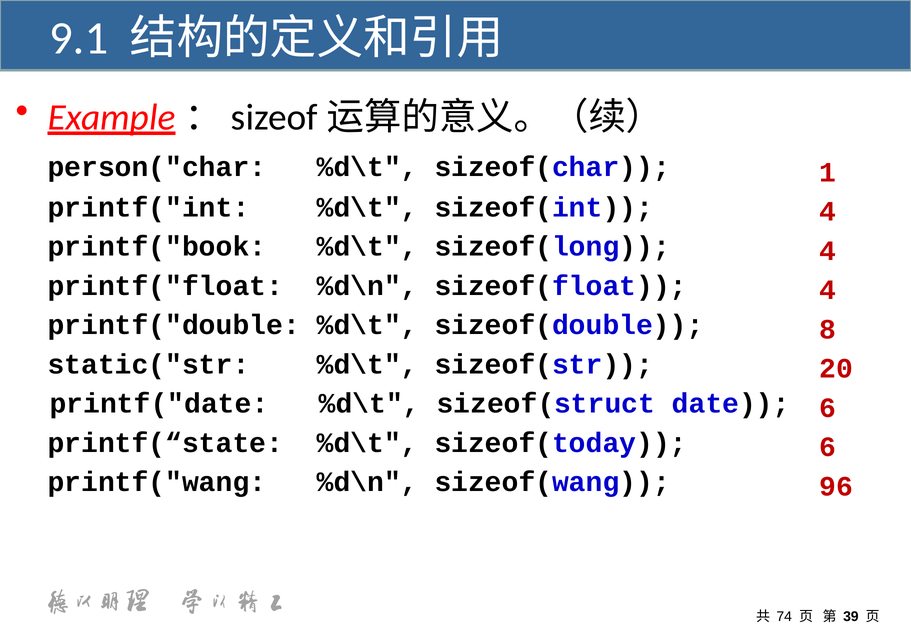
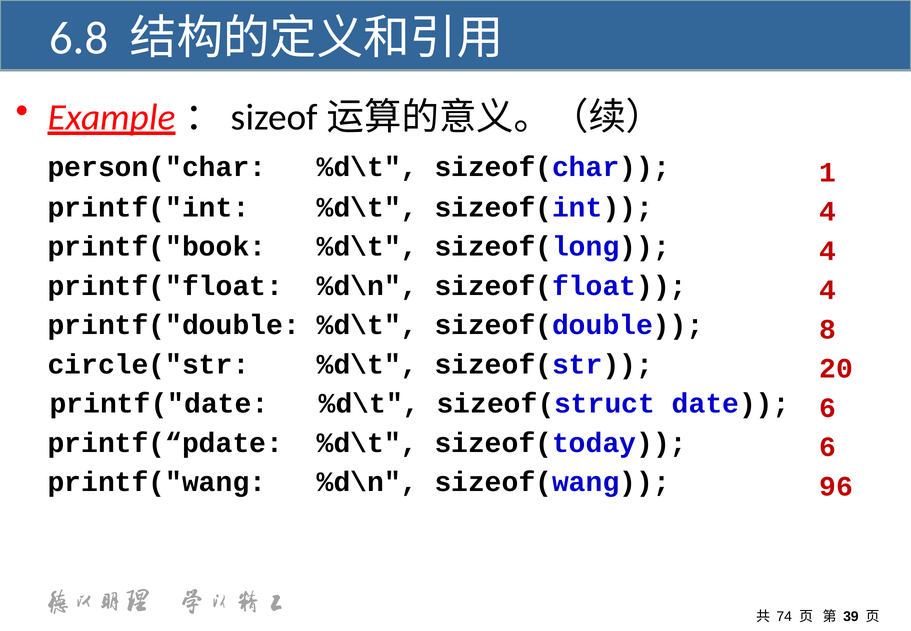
9.1: 9.1 -> 6.8 (79, 38)
static("str: static("str -> circle("str (148, 364)
printf(“state: printf(“state -> printf(“pdate (165, 443)
